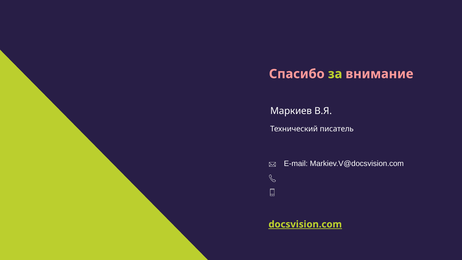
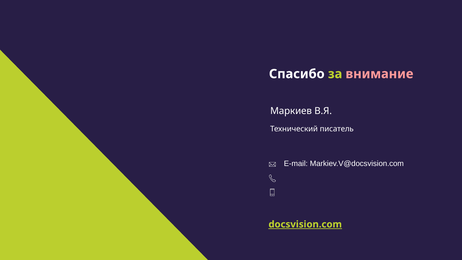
Спасибо colour: pink -> white (297, 74)
